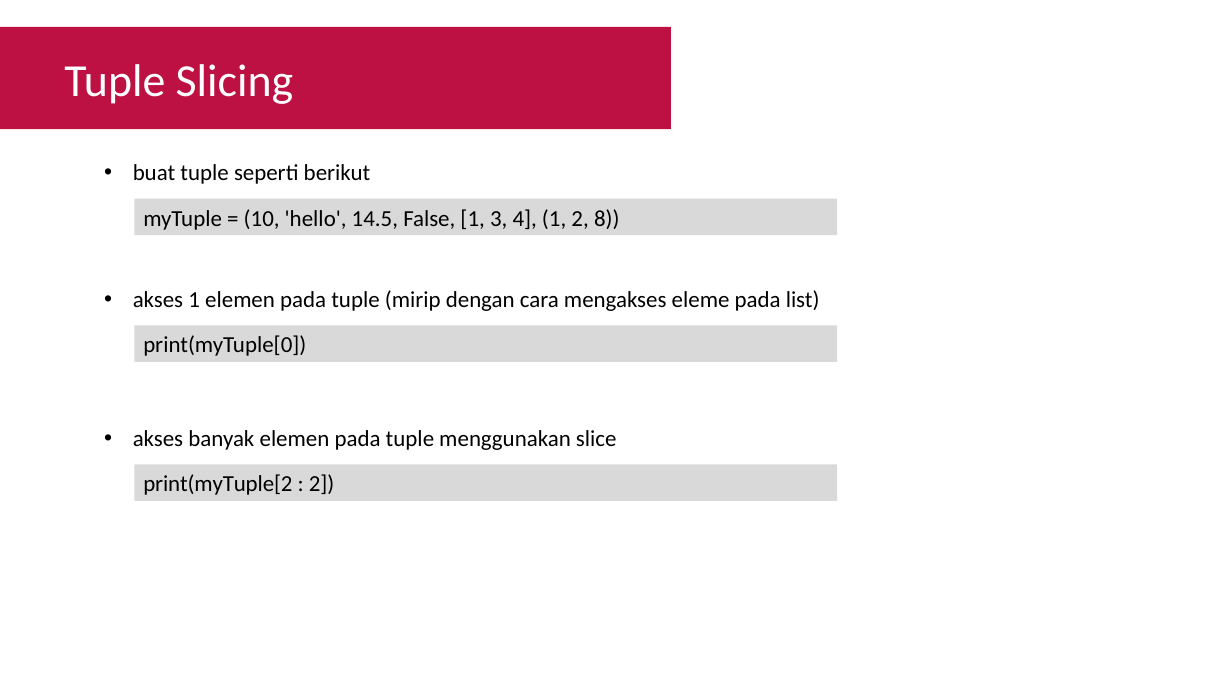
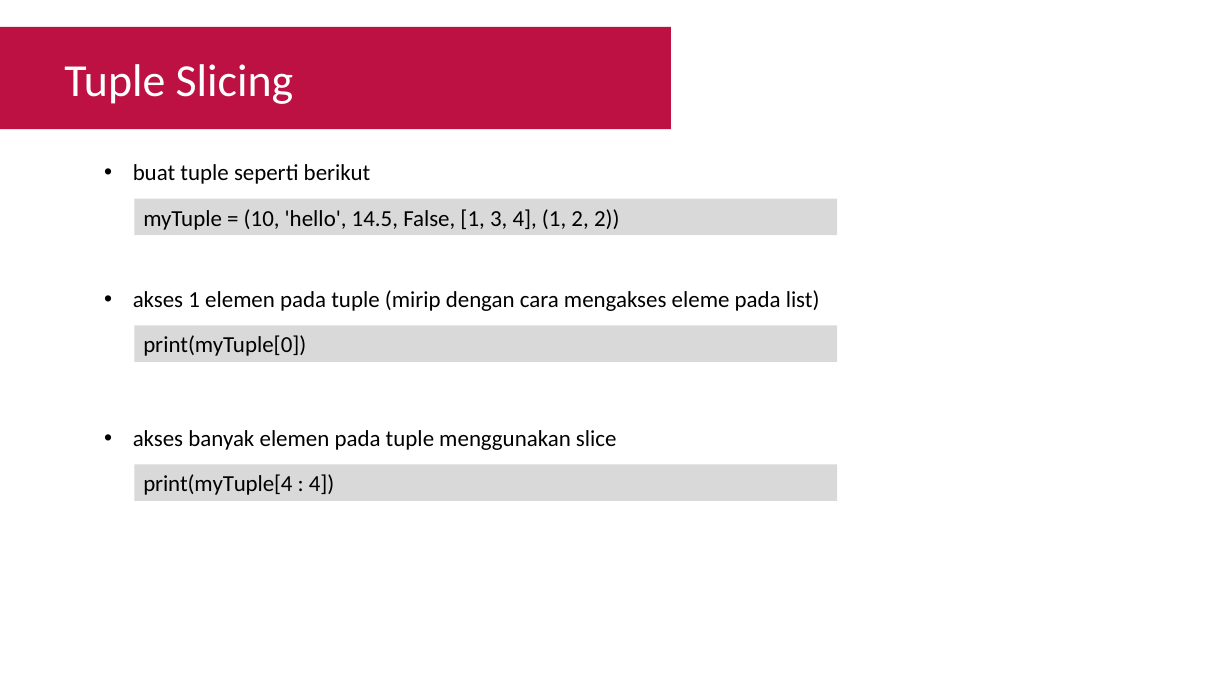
2 8: 8 -> 2 (607, 219)
print(myTuple[2: print(myTuple[2 -> print(myTuple[4 (218, 484)
2: 2 -> 4 (322, 484)
